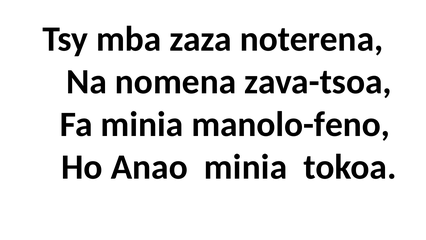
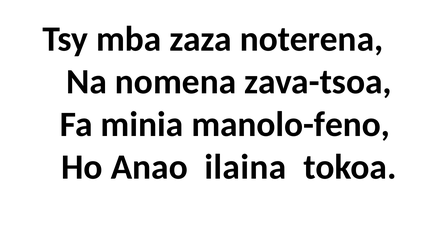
Anao minia: minia -> ilaina (245, 167)
